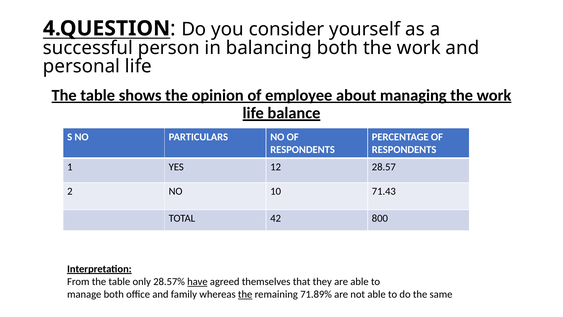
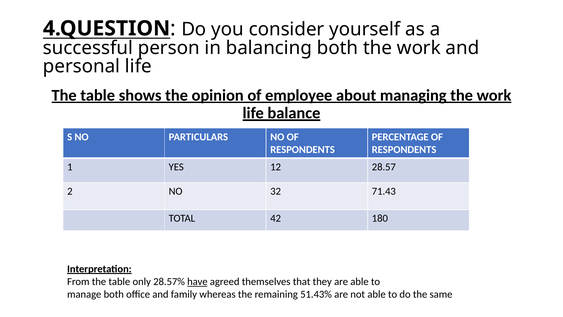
10: 10 -> 32 (276, 191)
800: 800 -> 180 (380, 218)
the underline: present -> none (245, 294)
71.89%: 71.89% -> 51.43% (316, 294)
